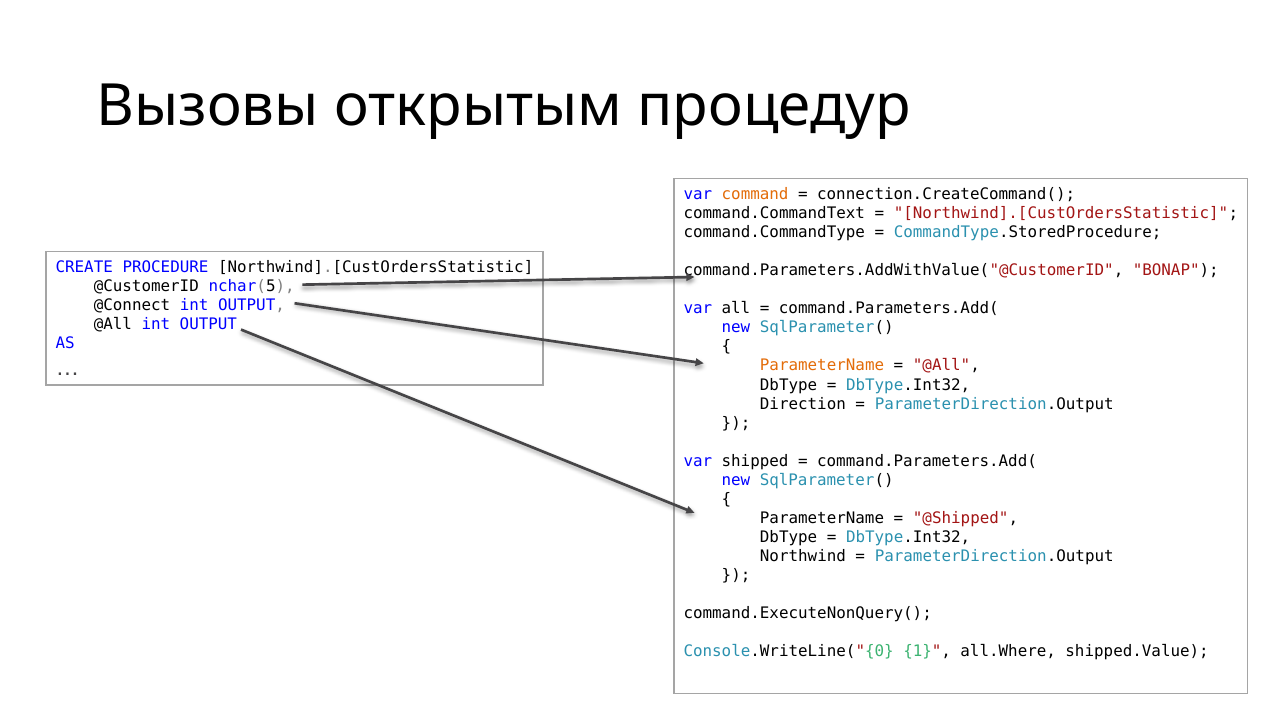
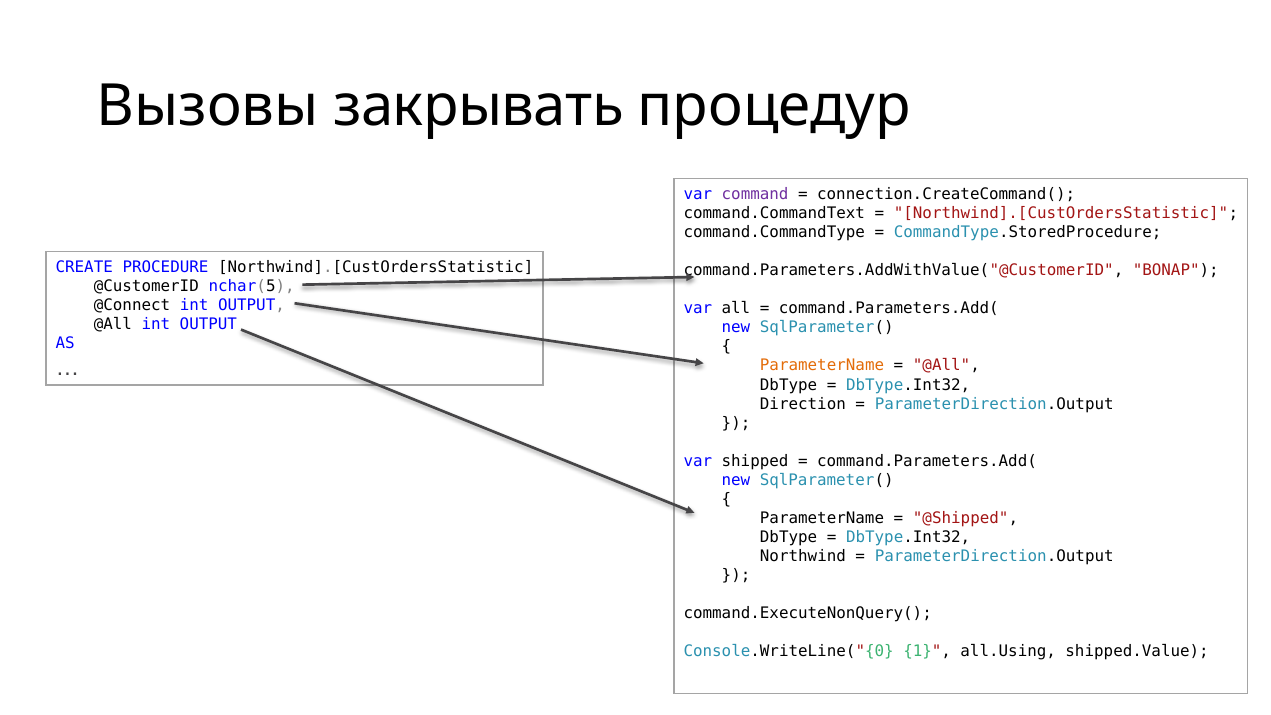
открытым: открытым -> закрывать (479, 107)
command colour: orange -> purple (755, 194)
all.Where: all.Where -> all.Using (1008, 652)
